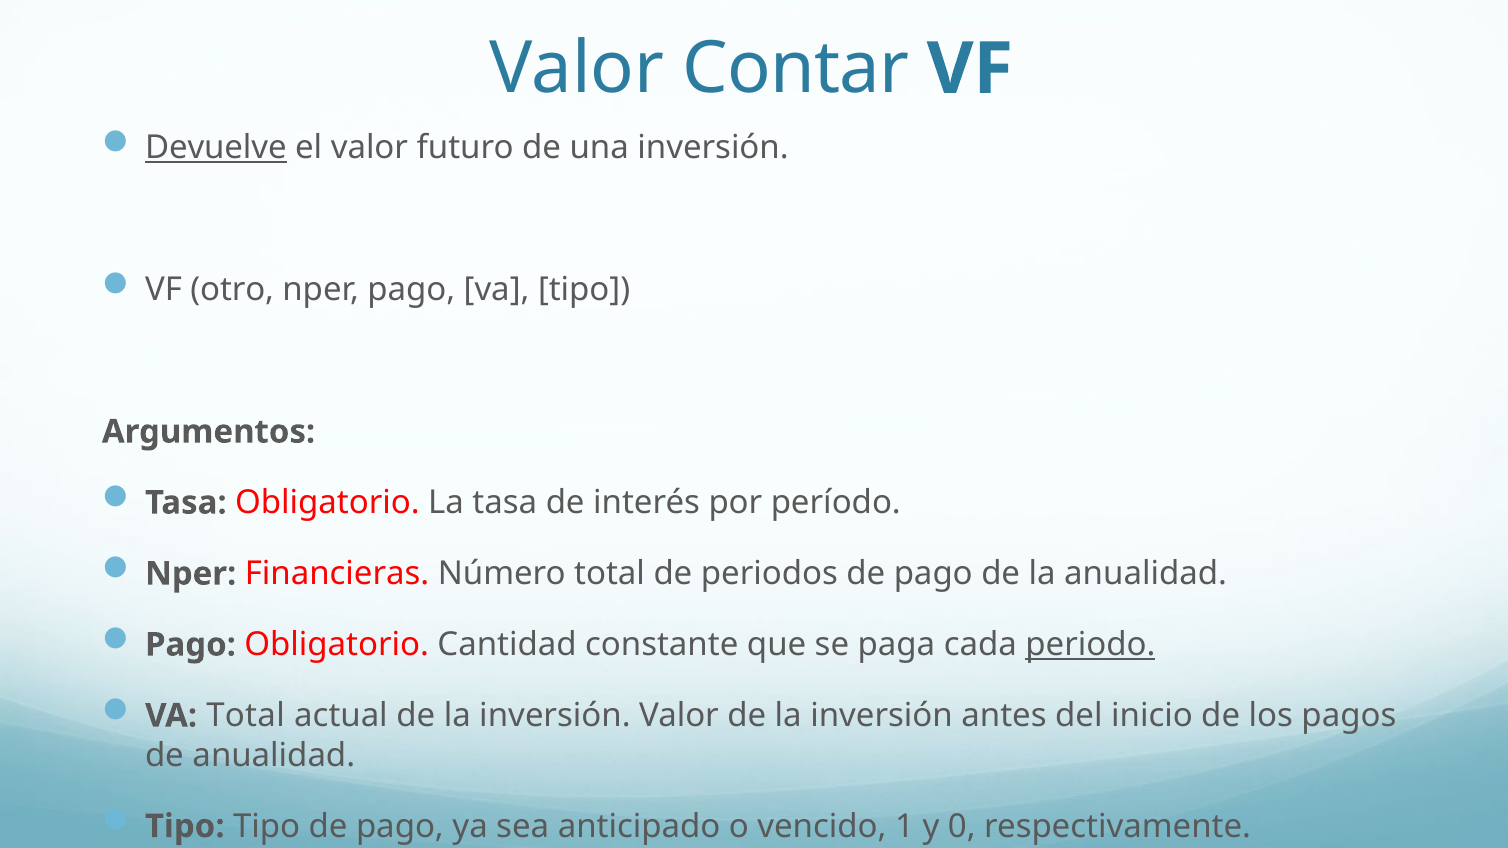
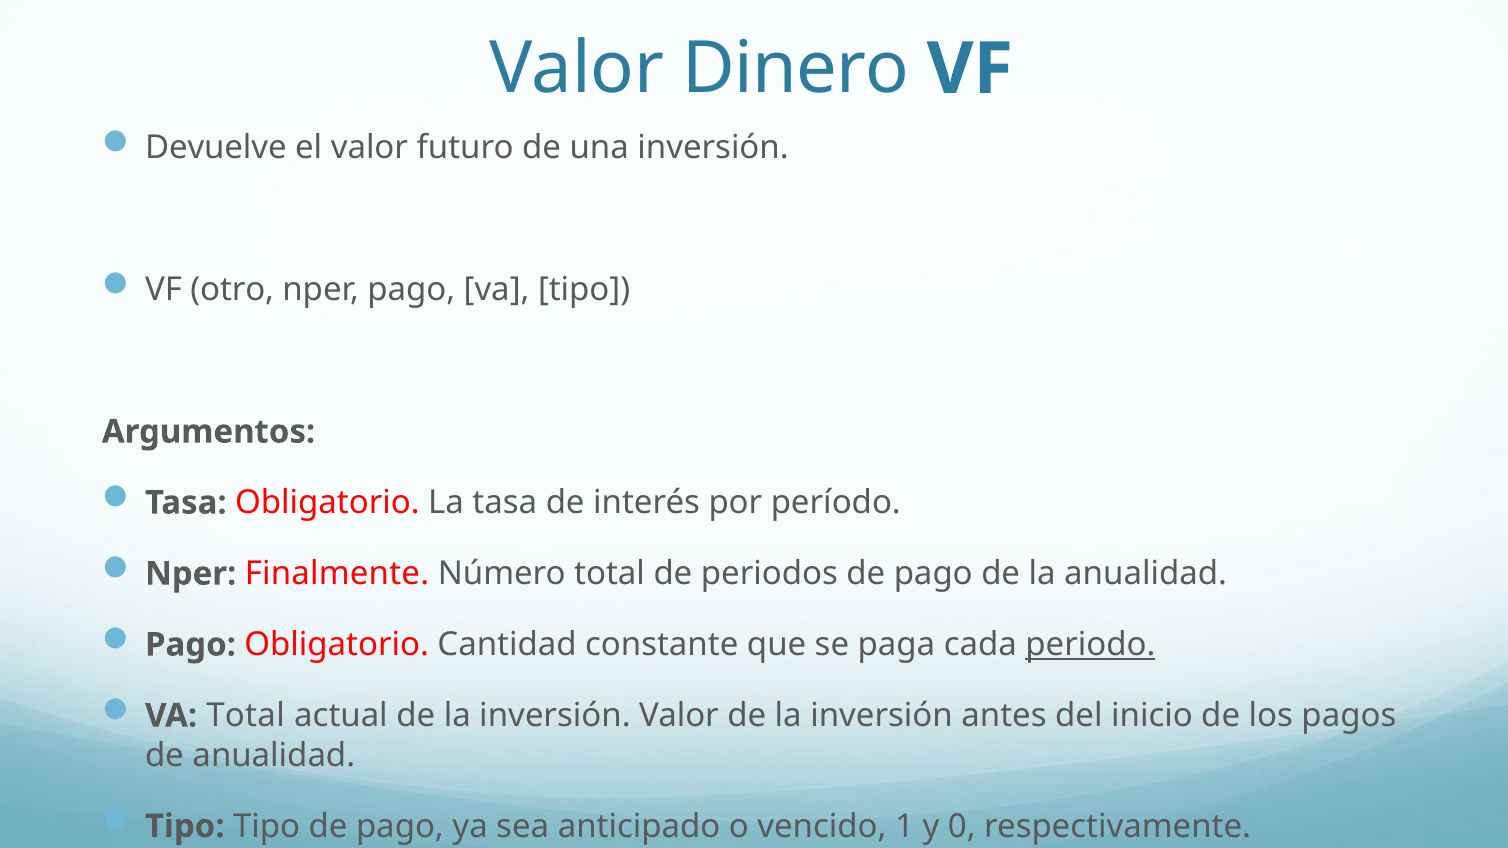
Contar: Contar -> Dinero (796, 69)
Devuelve underline: present -> none (216, 148)
Financieras: Financieras -> Finalmente (337, 574)
